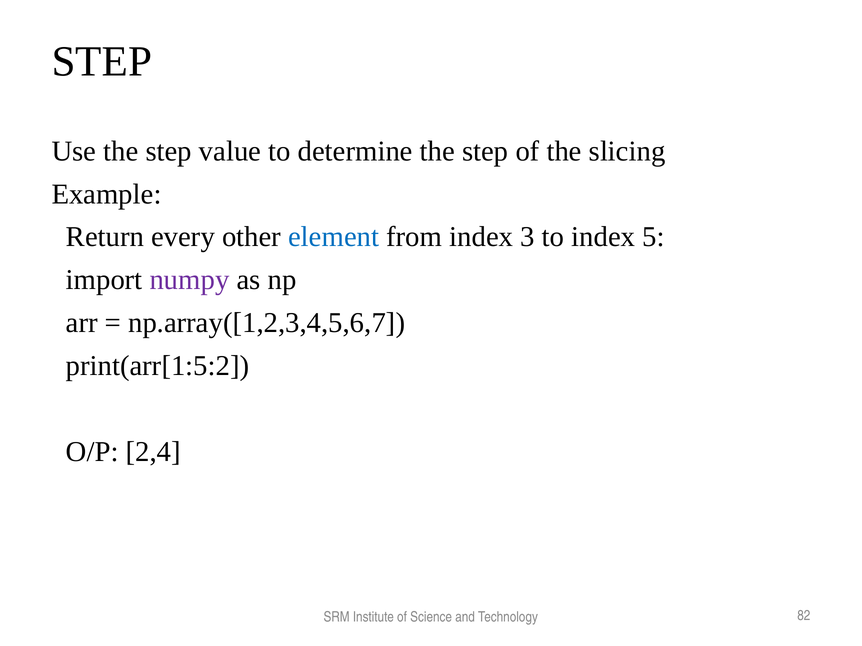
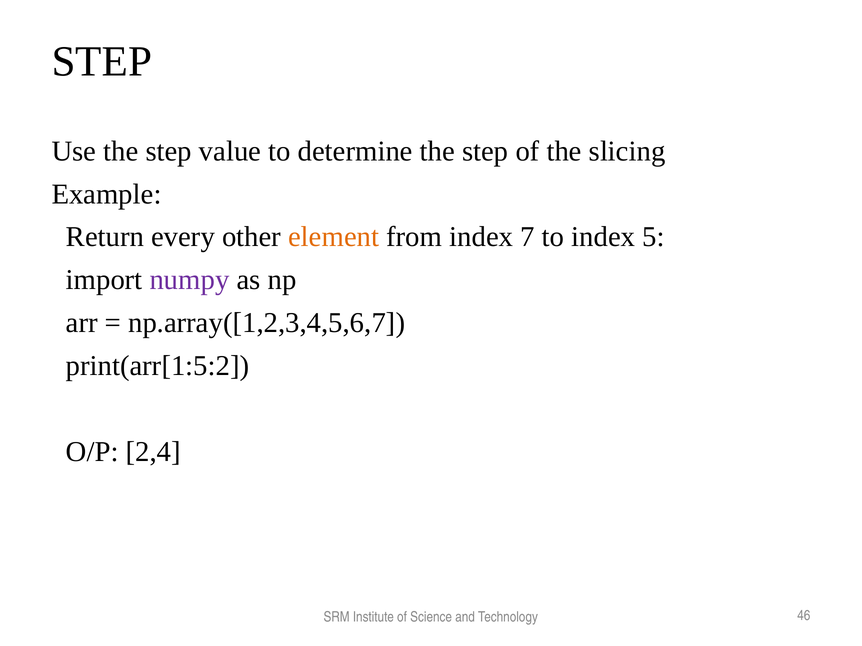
element colour: blue -> orange (334, 237)
3: 3 -> 7 (528, 237)
82: 82 -> 46 (804, 616)
